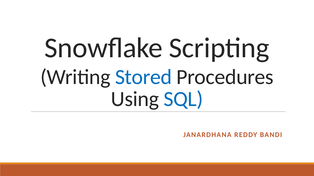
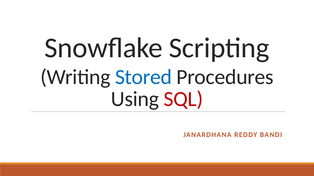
SQL colour: blue -> red (183, 99)
